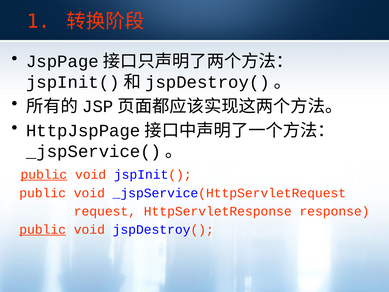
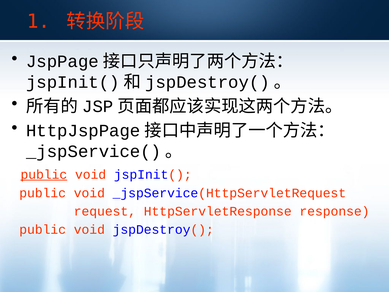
public underline: present -> none (43, 229)
